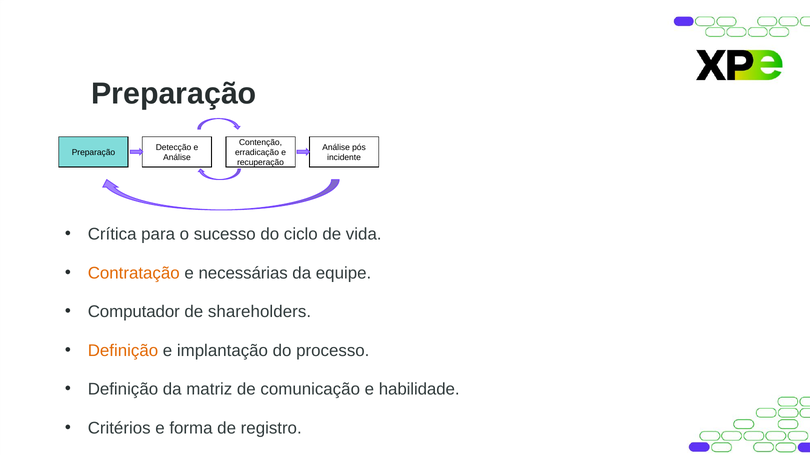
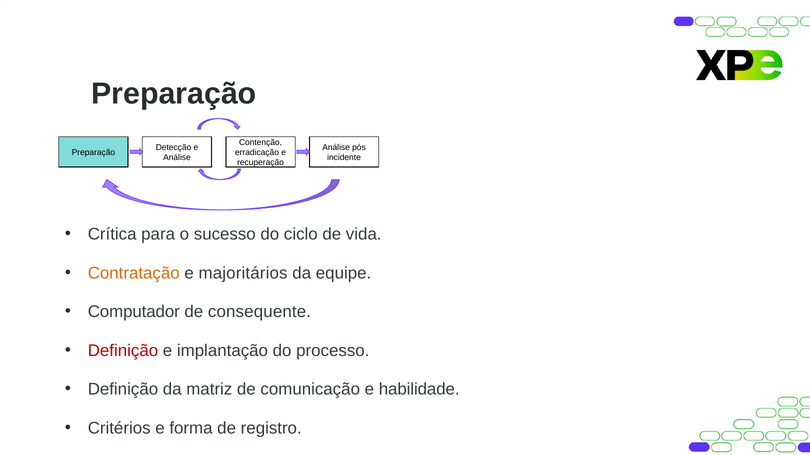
necessárias: necessárias -> majoritários (243, 273)
shareholders: shareholders -> consequente (259, 312)
Definição colour: orange -> red (123, 351)
